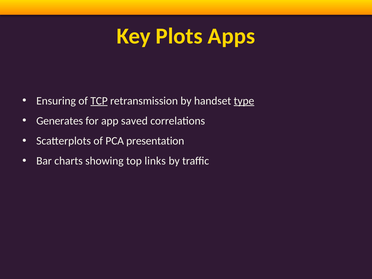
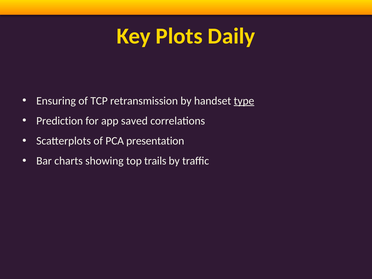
Apps: Apps -> Daily (231, 36)
TCP underline: present -> none (99, 101)
Generates: Generates -> Prediction (60, 121)
links: links -> trails (155, 161)
